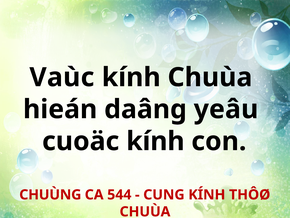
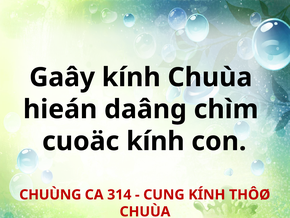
Vaùc: Vaùc -> Gaây (62, 77)
yeâu: yeâu -> chìm (226, 109)
544: 544 -> 314 (119, 194)
